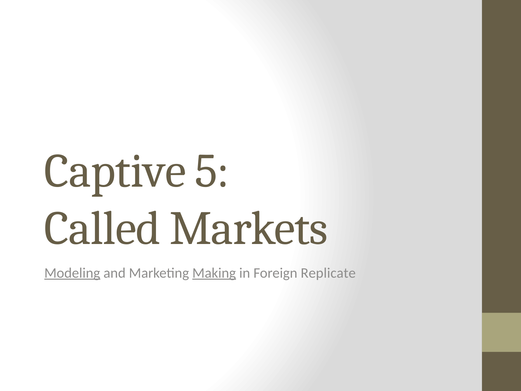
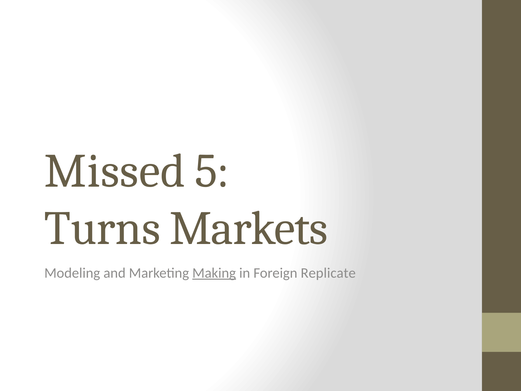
Captive: Captive -> Missed (115, 171)
Called: Called -> Turns (102, 228)
Modeling underline: present -> none (72, 273)
